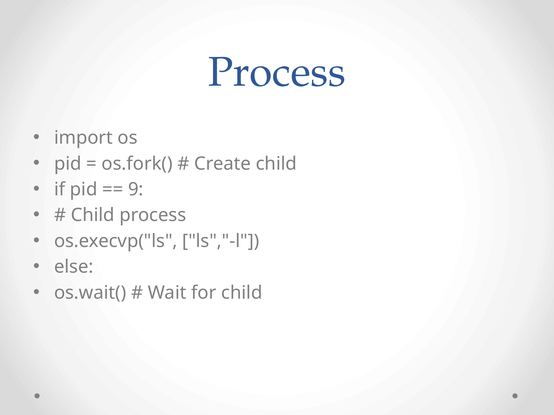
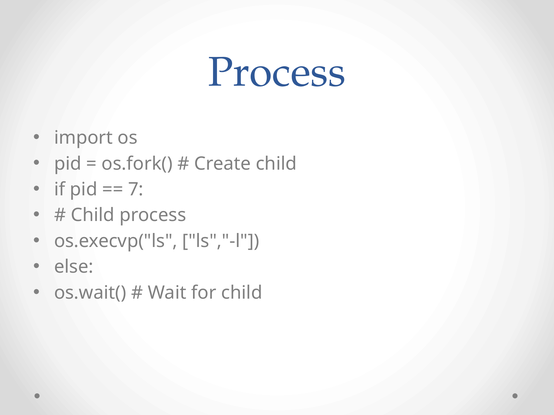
9: 9 -> 7 (136, 190)
